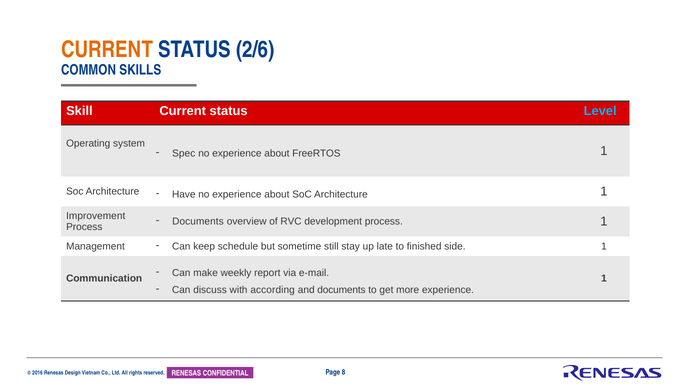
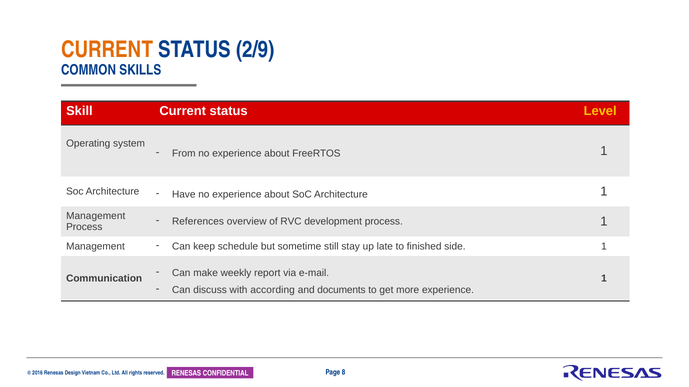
2/6: 2/6 -> 2/9 (255, 50)
Level colour: light blue -> yellow (600, 111)
Spec: Spec -> From (184, 154)
Improvement: Improvement -> Management (96, 216)
Documents: Documents -> References (198, 222)
